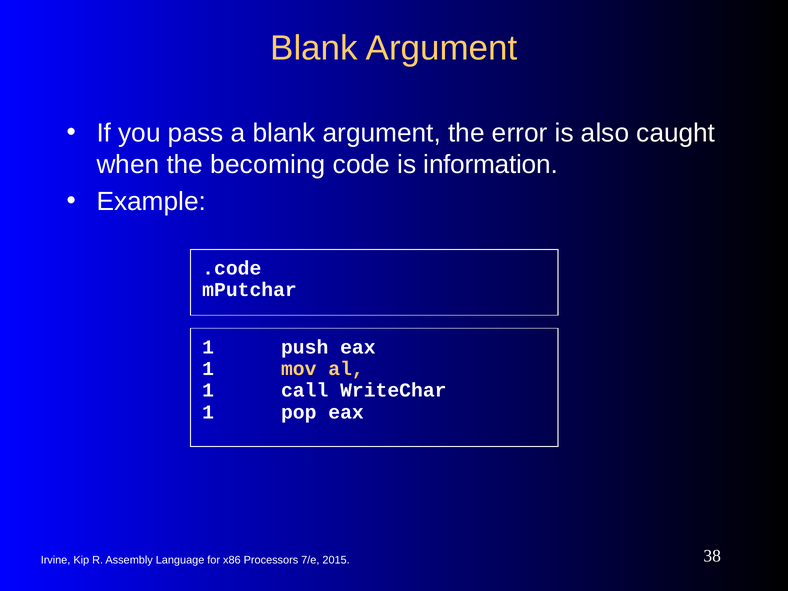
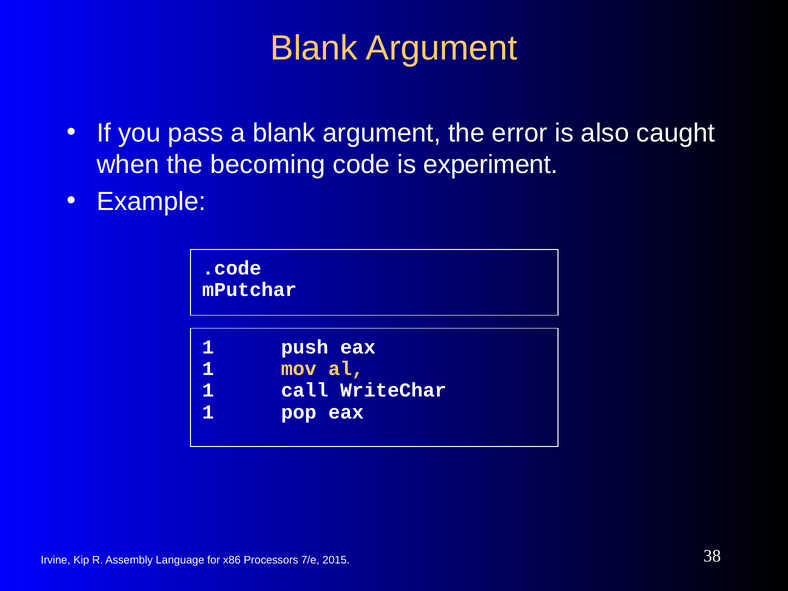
information: information -> experiment (491, 165)
